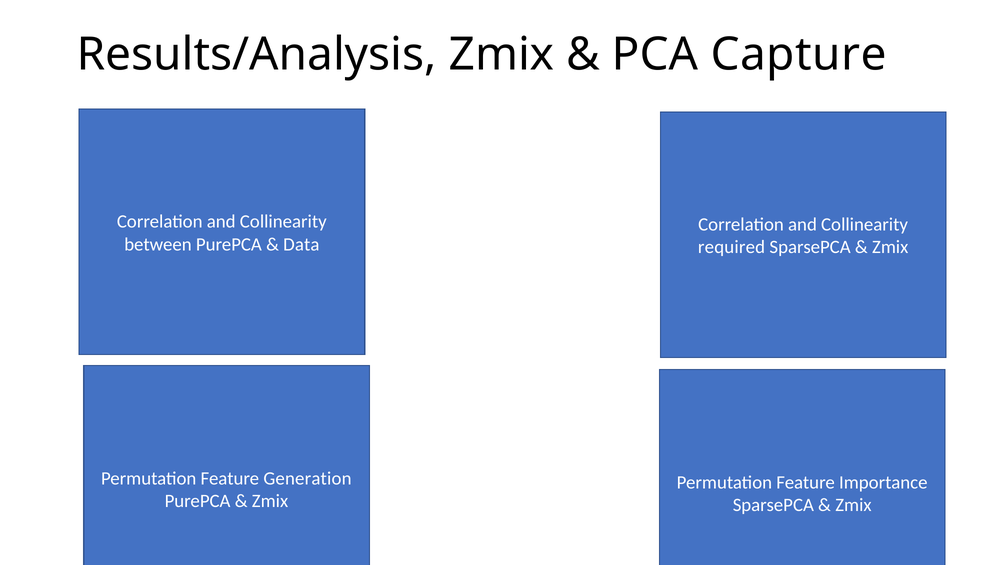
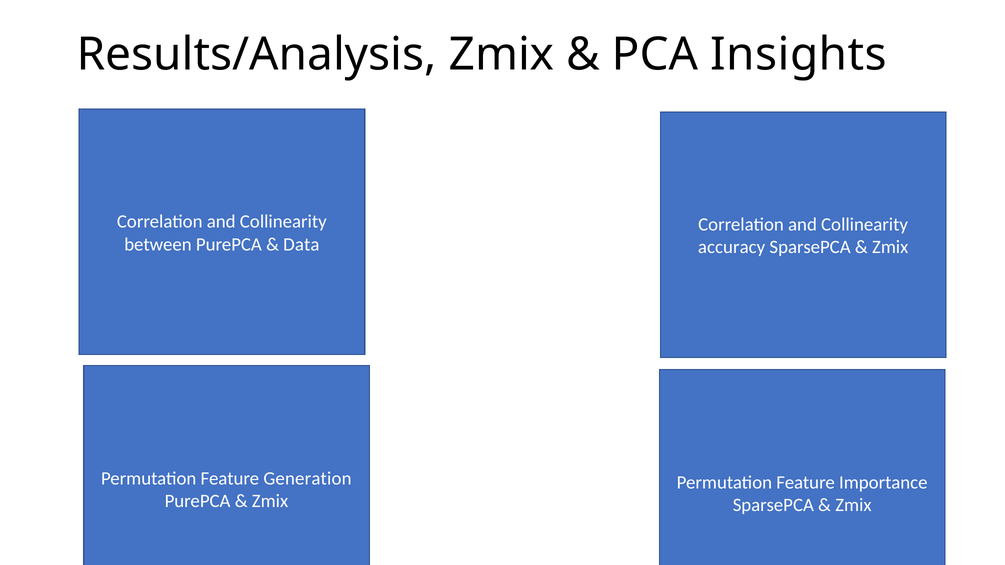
Capture: Capture -> Insights (799, 54)
required: required -> accuracy (732, 247)
